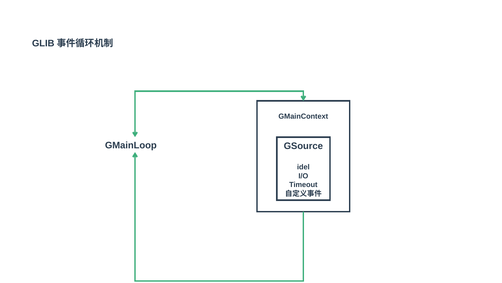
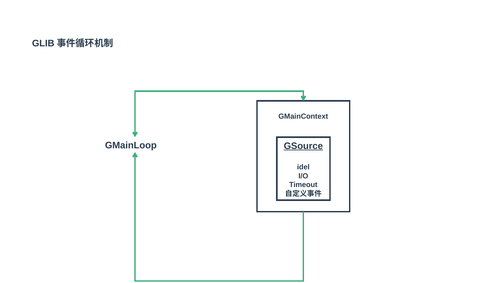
GSource underline: none -> present (303, 146)
